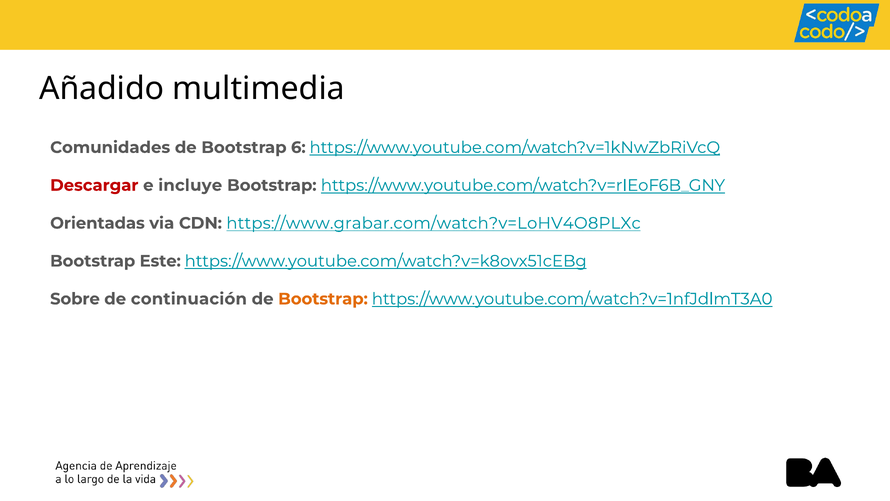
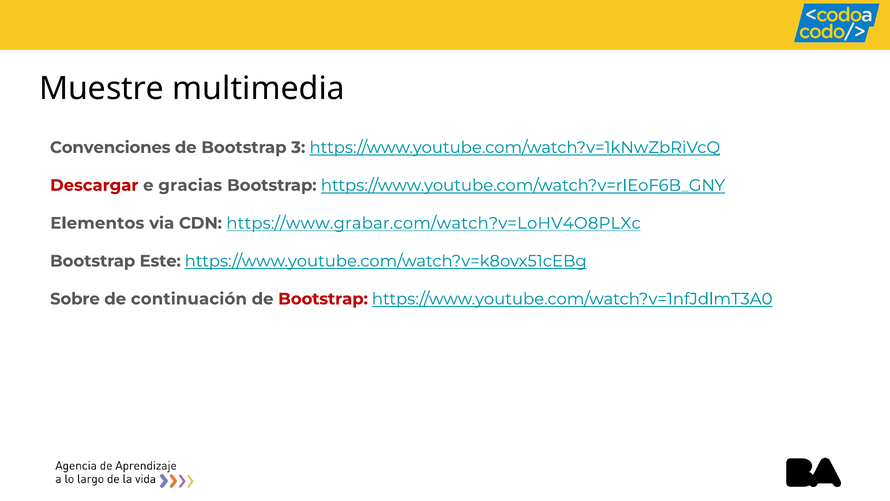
Añadido: Añadido -> Muestre (102, 89)
Comunidades: Comunidades -> Convenciones (110, 147)
6: 6 -> 3 (298, 147)
incluye: incluye -> gracias (190, 185)
Orientadas: Orientadas -> Elementos (97, 223)
Bootstrap colour: orange -> red (323, 299)
